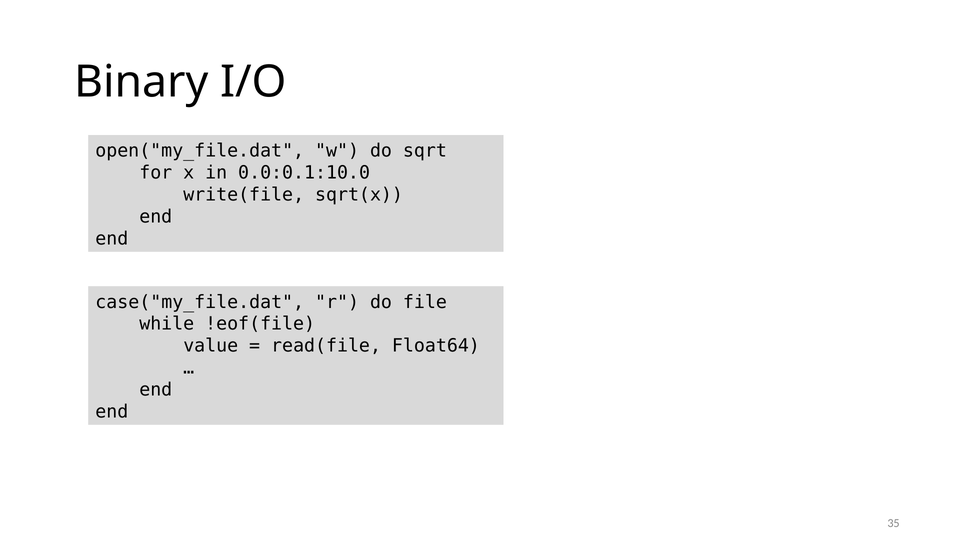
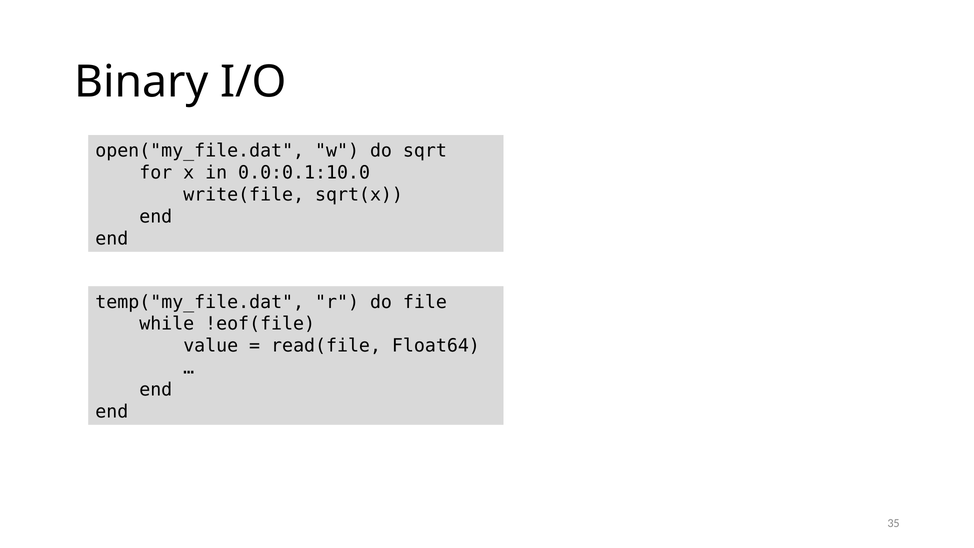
case("my_file.dat: case("my_file.dat -> temp("my_file.dat (200, 302)
